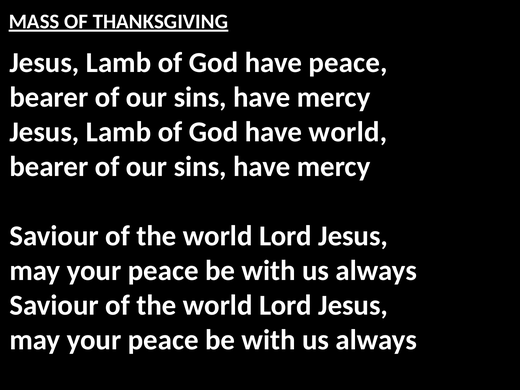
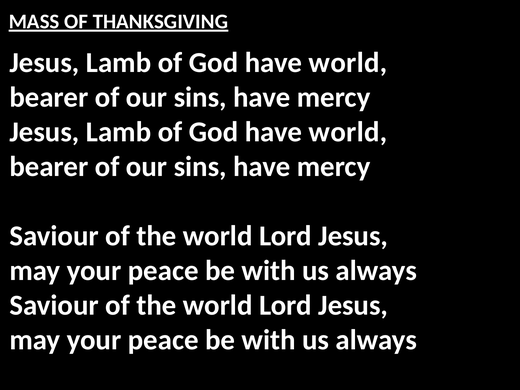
peace: peace -> world (348, 63)
